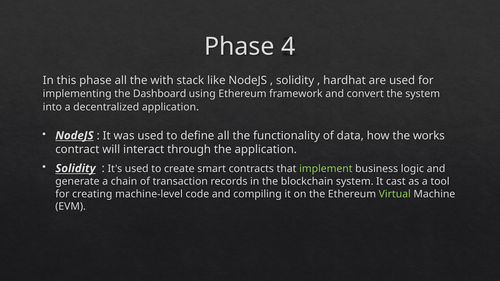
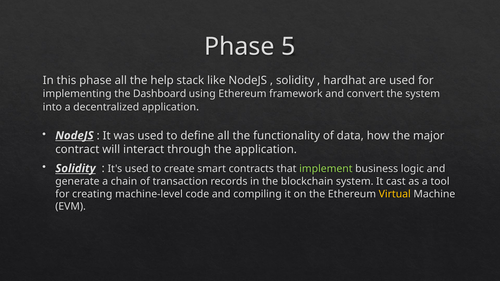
4: 4 -> 5 (288, 47)
with: with -> help (162, 81)
works: works -> major (429, 136)
Virtual colour: light green -> yellow (395, 194)
